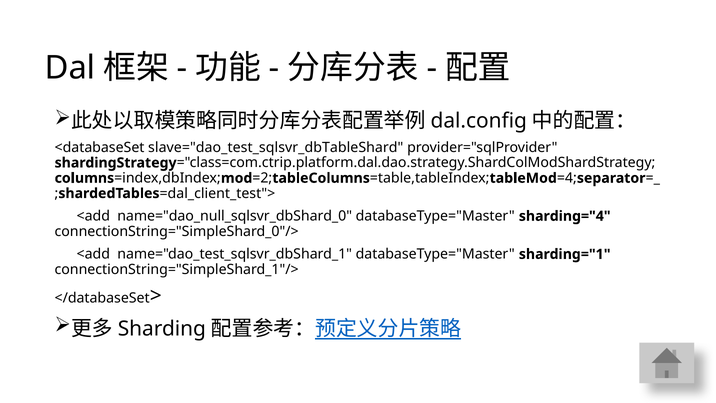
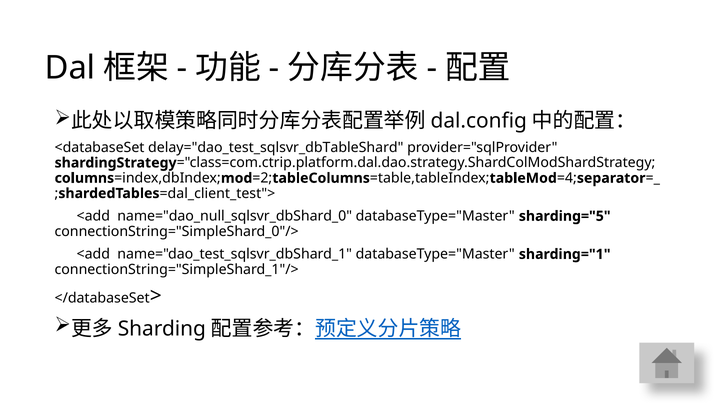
slave="dao_test_sqlsvr_dbTableShard: slave="dao_test_sqlsvr_dbTableShard -> delay="dao_test_sqlsvr_dbTableShard (276, 147)
sharding="4: sharding="4 -> sharding="5 (565, 216)
